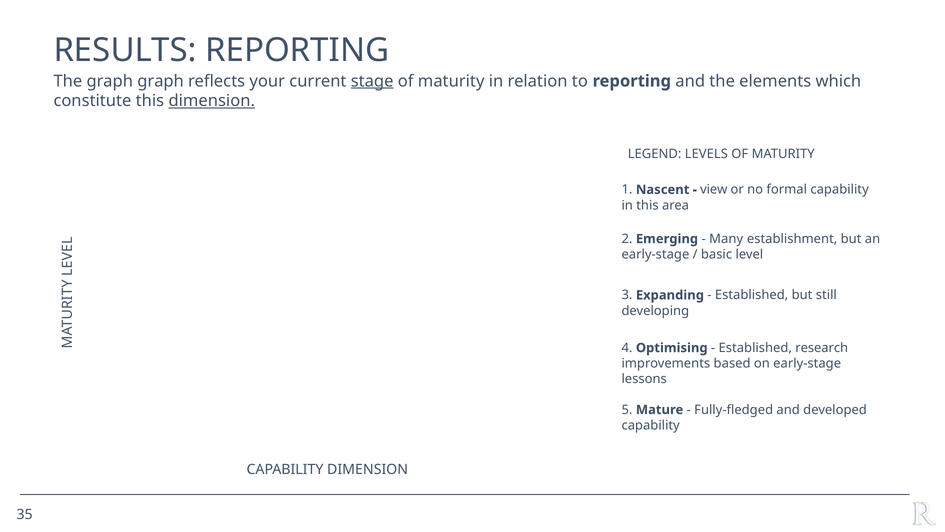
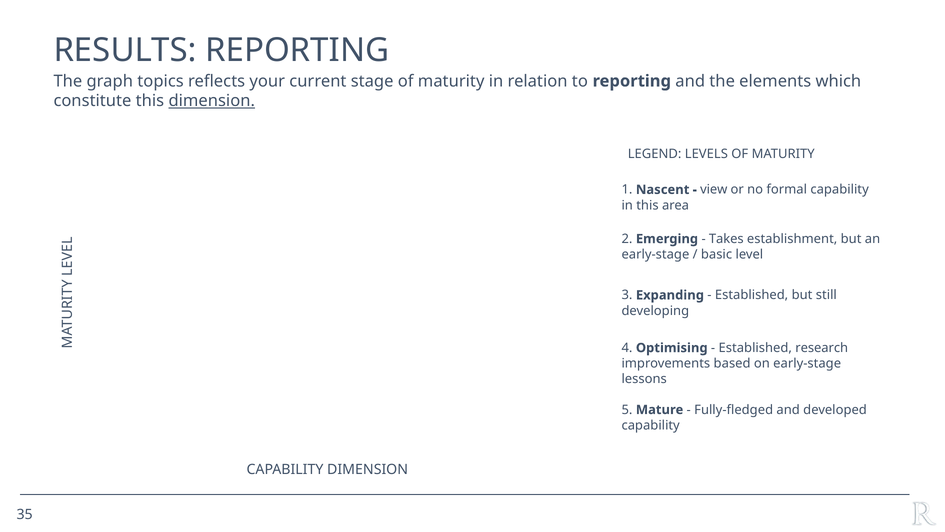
graph graph: graph -> topics (161, 81)
stage underline: present -> none (372, 81)
Many: Many -> Takes (726, 239)
